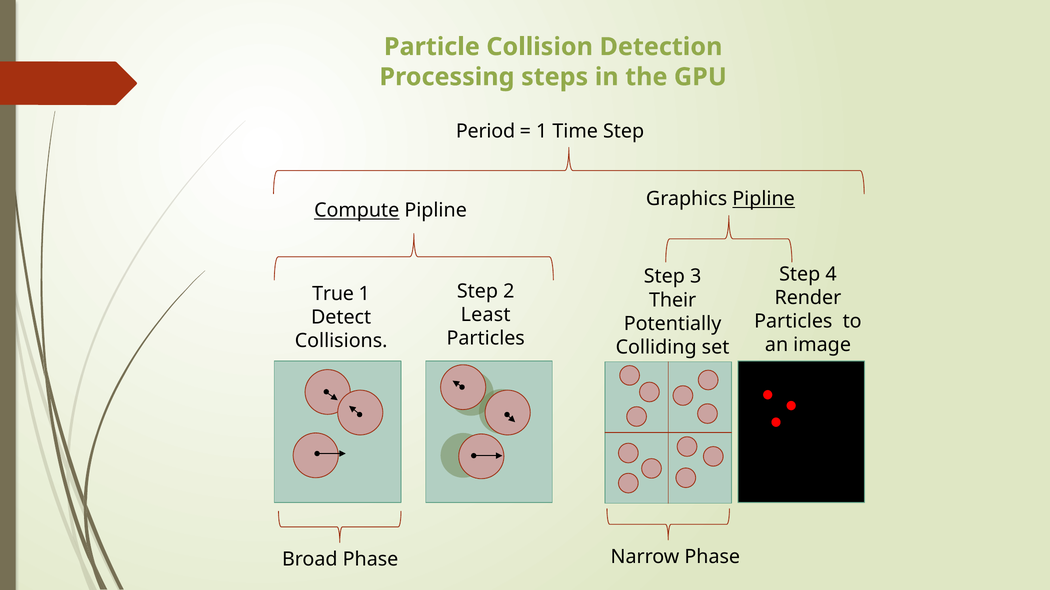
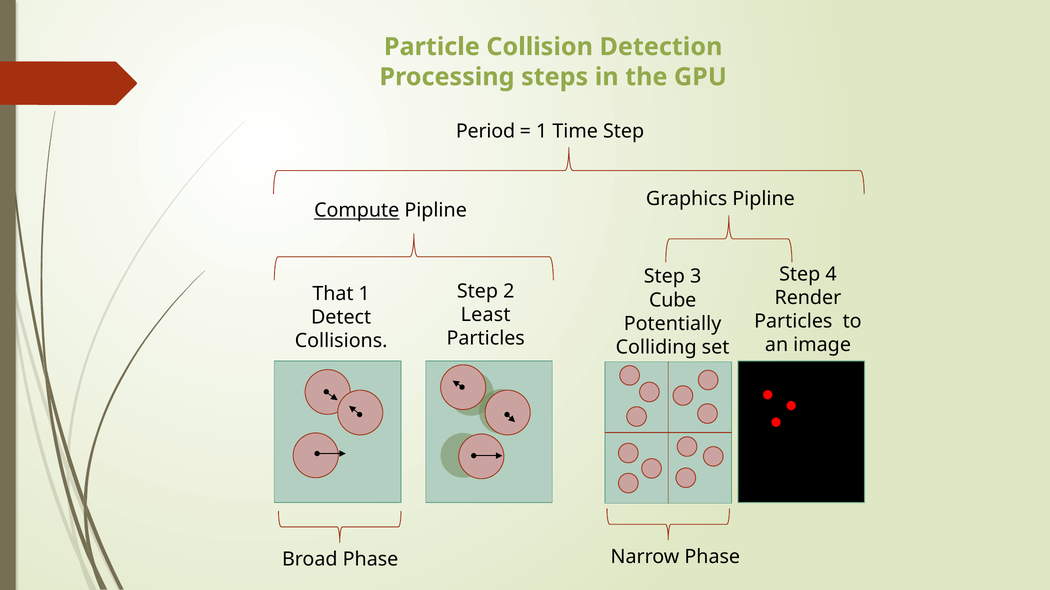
Pipline underline: present -> none (764, 199)
True: True -> That (333, 294)
Their: Their -> Cube (673, 300)
